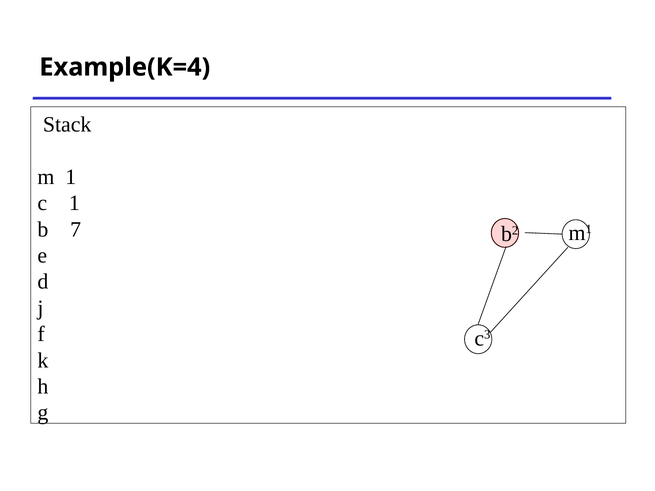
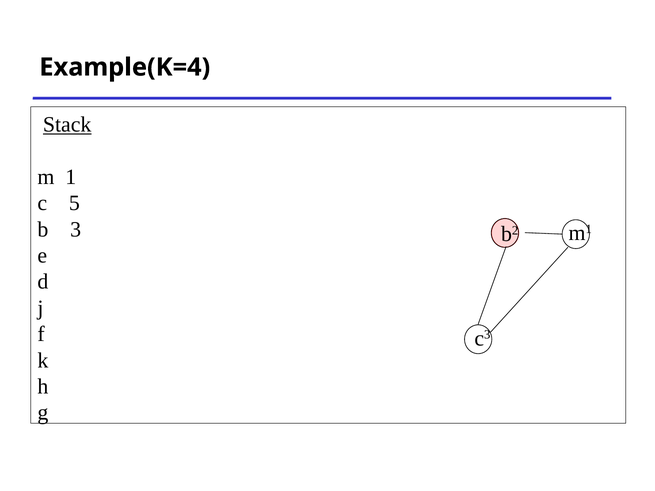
Stack underline: none -> present (67, 125)
c 1: 1 -> 5 (74, 203)
7: 7 -> 3 (76, 229)
